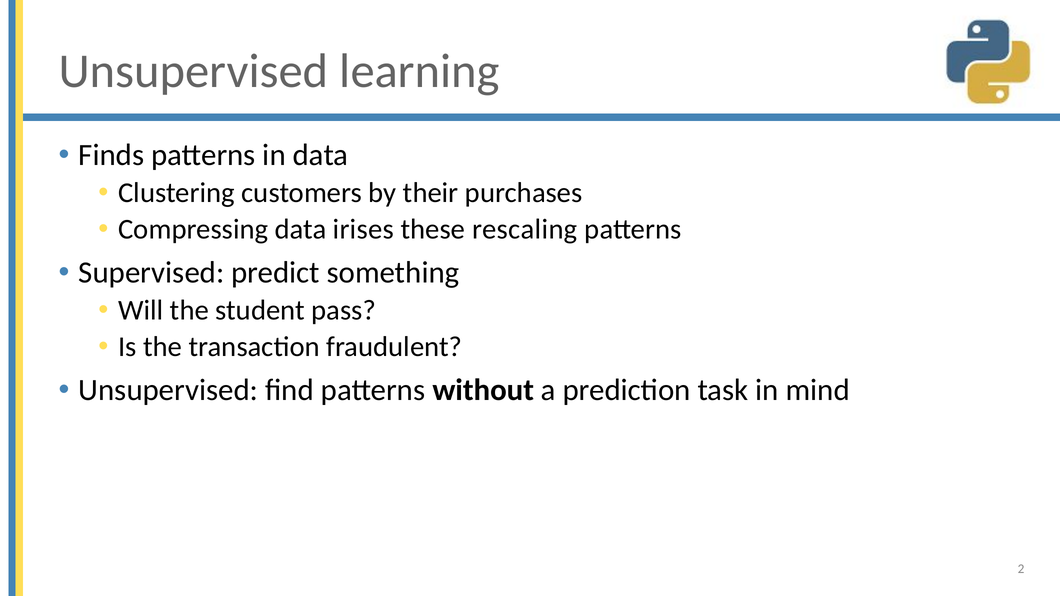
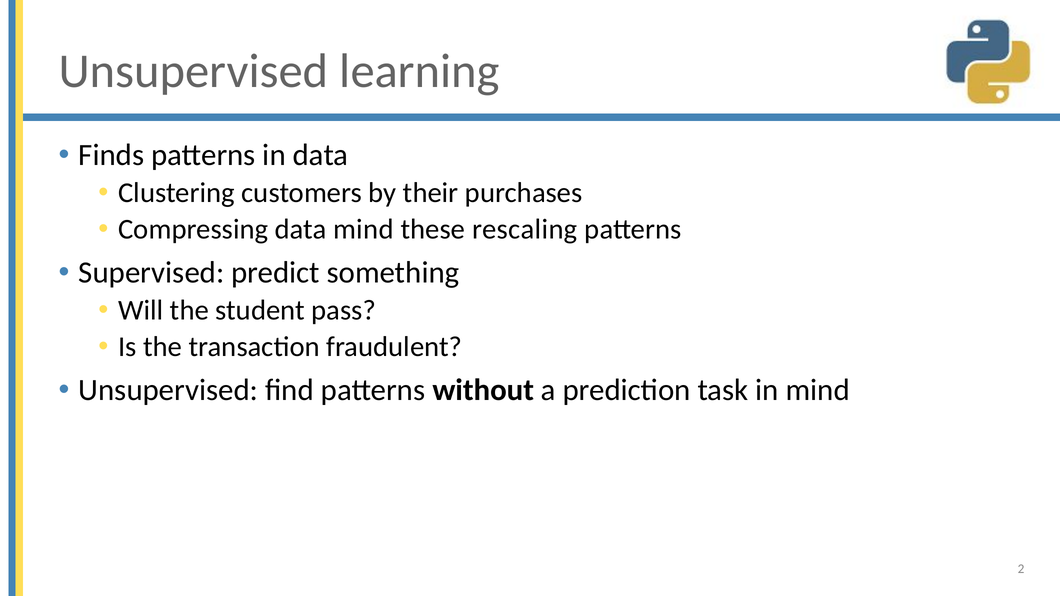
data irises: irises -> mind (363, 230)
